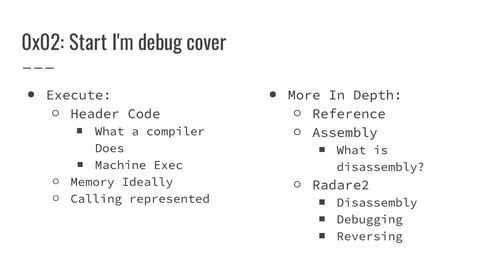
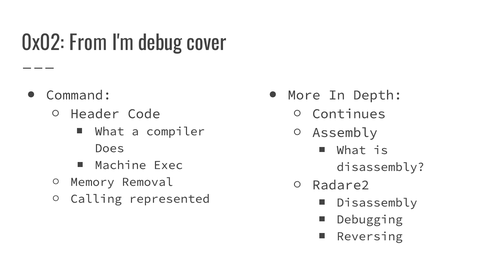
Start: Start -> From (88, 43)
Execute: Execute -> Command (79, 95)
Reference: Reference -> Continues (349, 114)
Ideally: Ideally -> Removal (147, 182)
